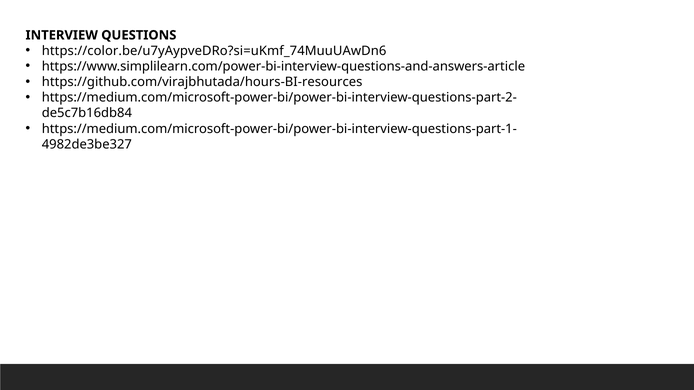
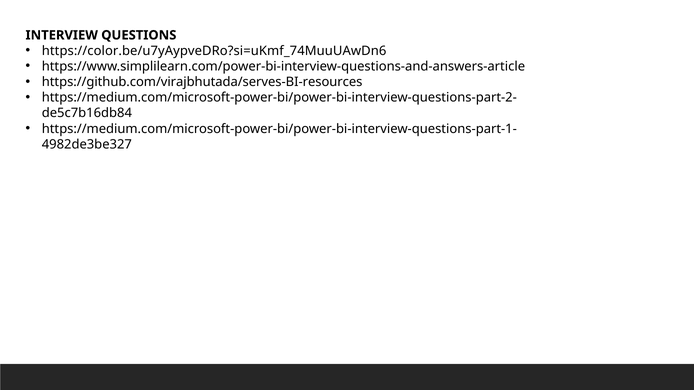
https://github.com/virajbhutada/hours-BI-resources: https://github.com/virajbhutada/hours-BI-resources -> https://github.com/virajbhutada/serves-BI-resources (202, 82)
